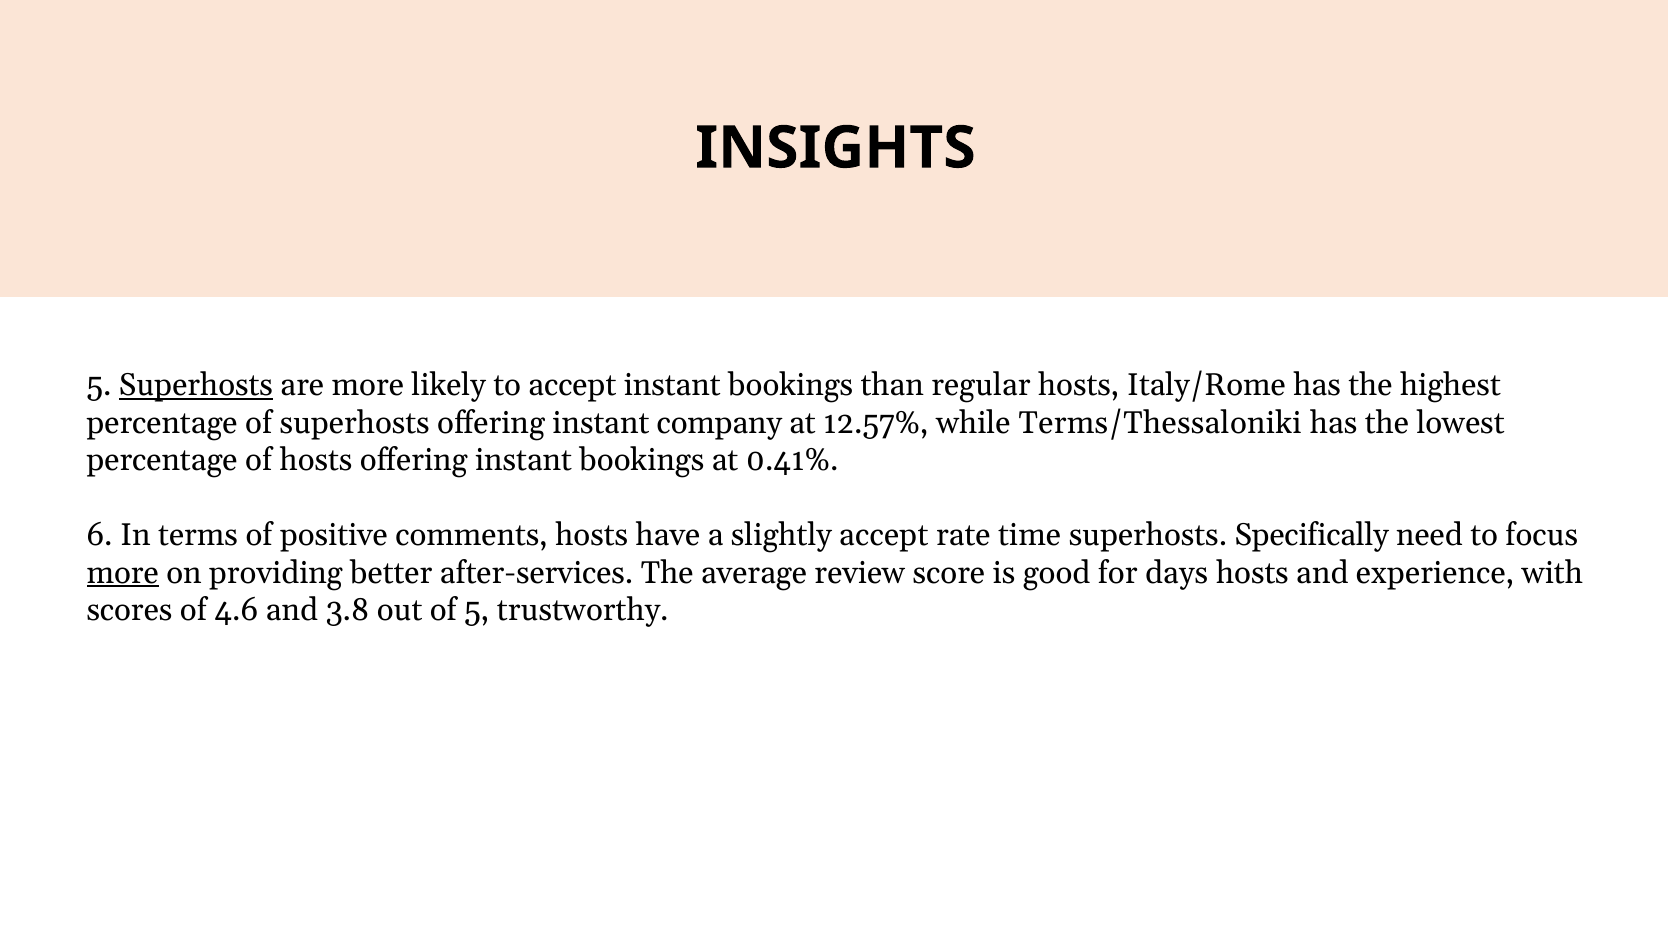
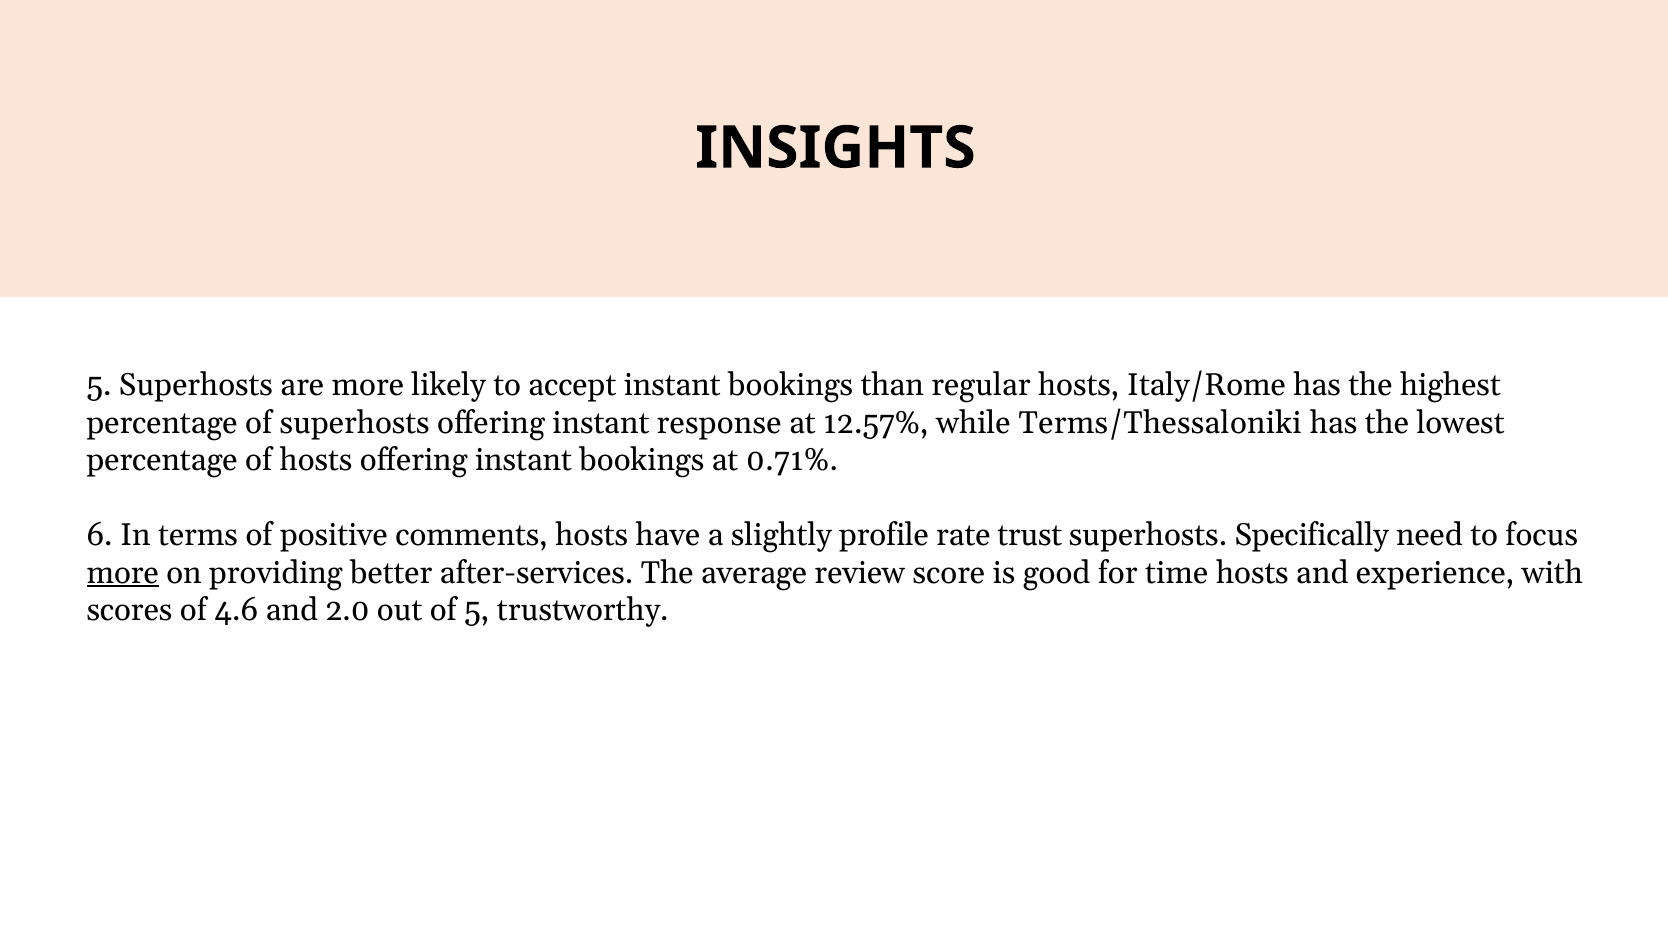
Superhosts underline: present -> none (196, 385)
company: company -> response (719, 423)
0.41%: 0.41% -> 0.71% (792, 460)
slightly accept: accept -> profile (884, 535)
time: time -> trust (1030, 535)
days: days -> time (1177, 573)
3.8: 3.8 -> 2.0 (348, 611)
